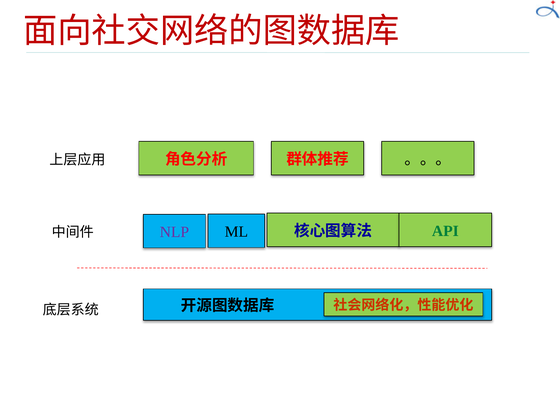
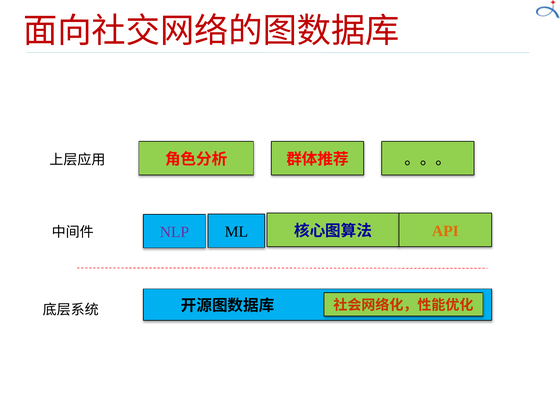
API colour: green -> orange (445, 231)
